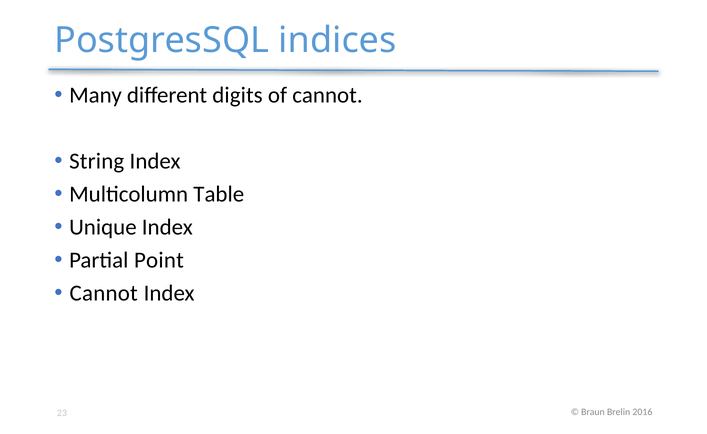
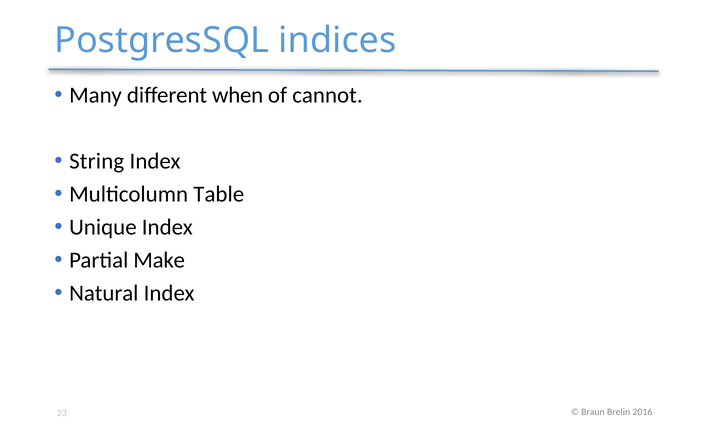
digits: digits -> when (238, 95)
Point: Point -> Make (159, 261)
Cannot: Cannot -> Natural (104, 294)
